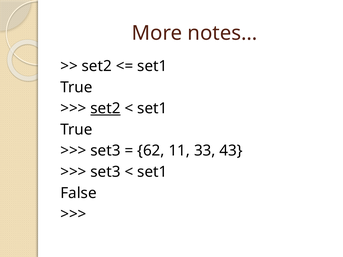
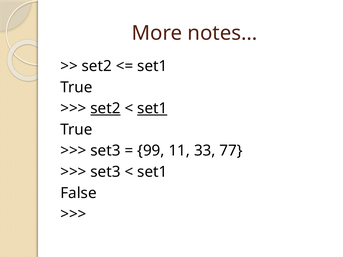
set1 underline: none -> present (152, 109)
62: 62 -> 99 (151, 151)
43: 43 -> 77 (231, 151)
